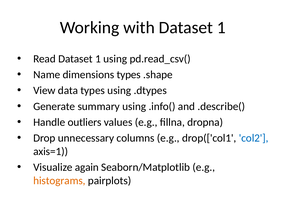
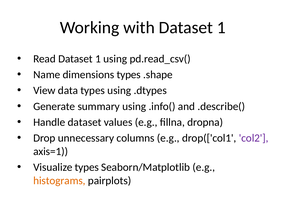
Handle outliers: outliers -> dataset (85, 123)
col2 colour: blue -> purple (254, 138)
Visualize again: again -> types (87, 168)
